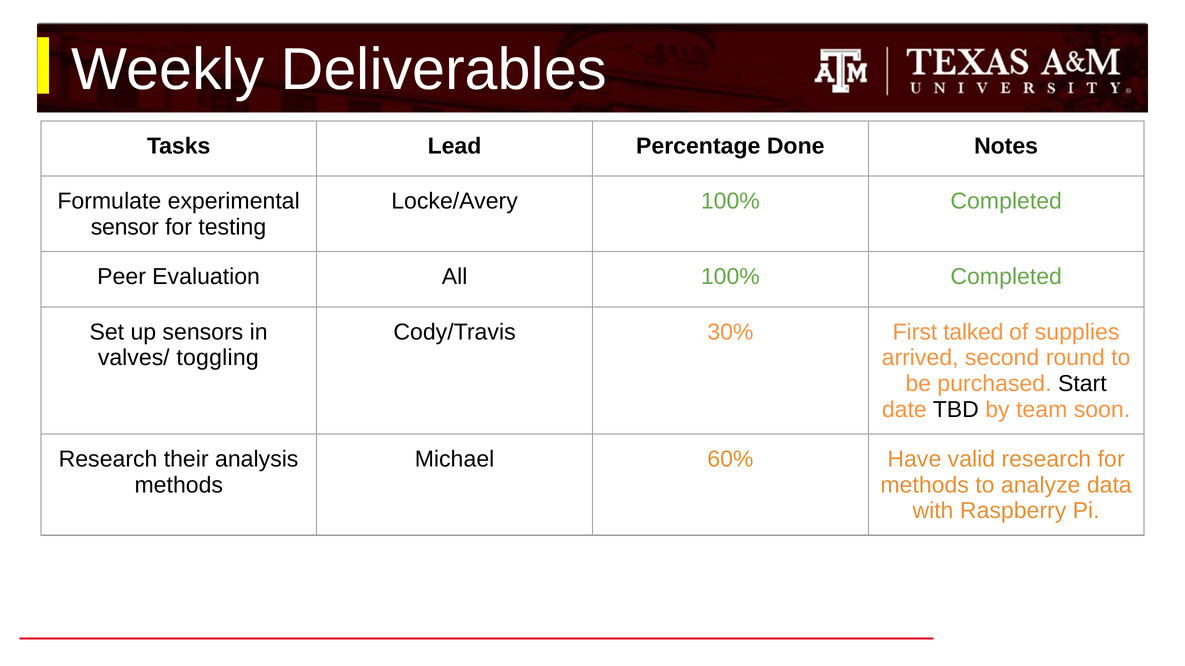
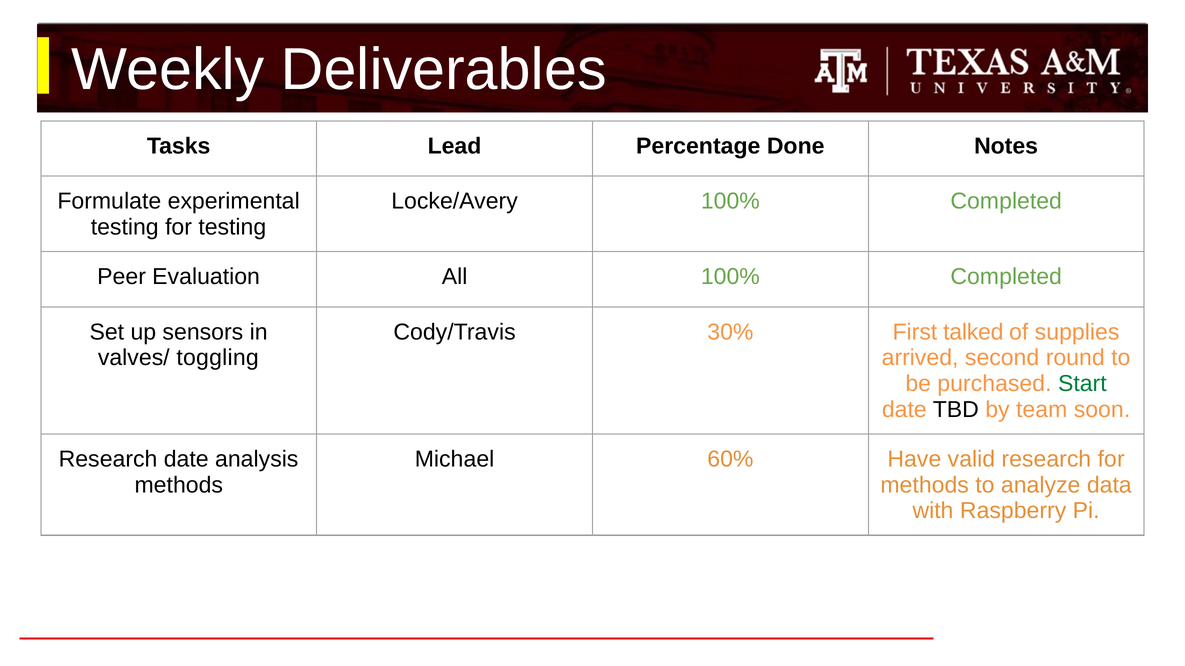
sensor: sensor -> testing (125, 227)
Start colour: black -> green (1082, 384)
Research their: their -> date (186, 460)
